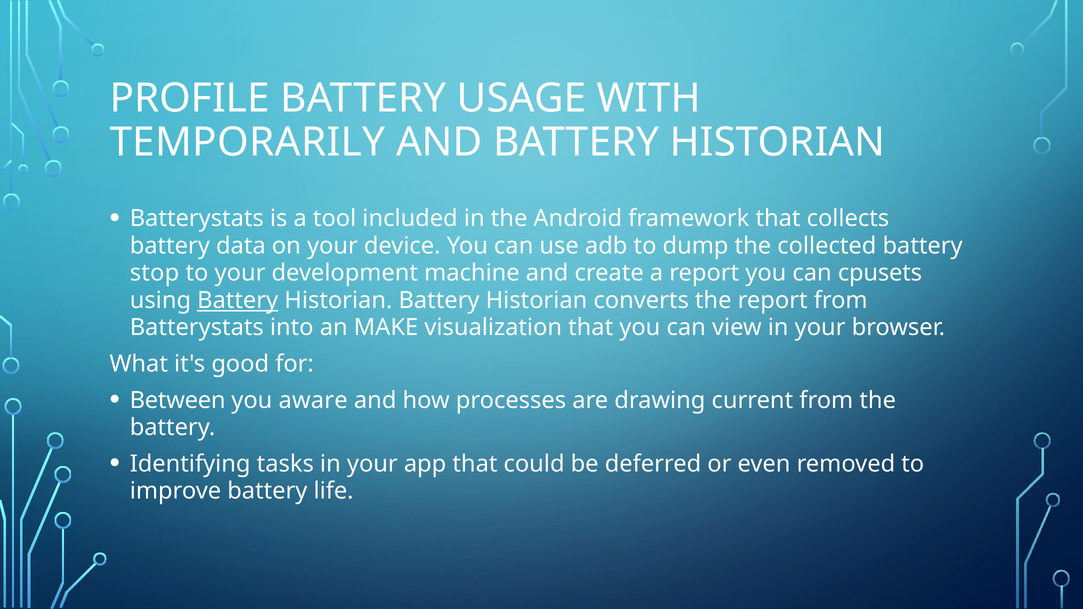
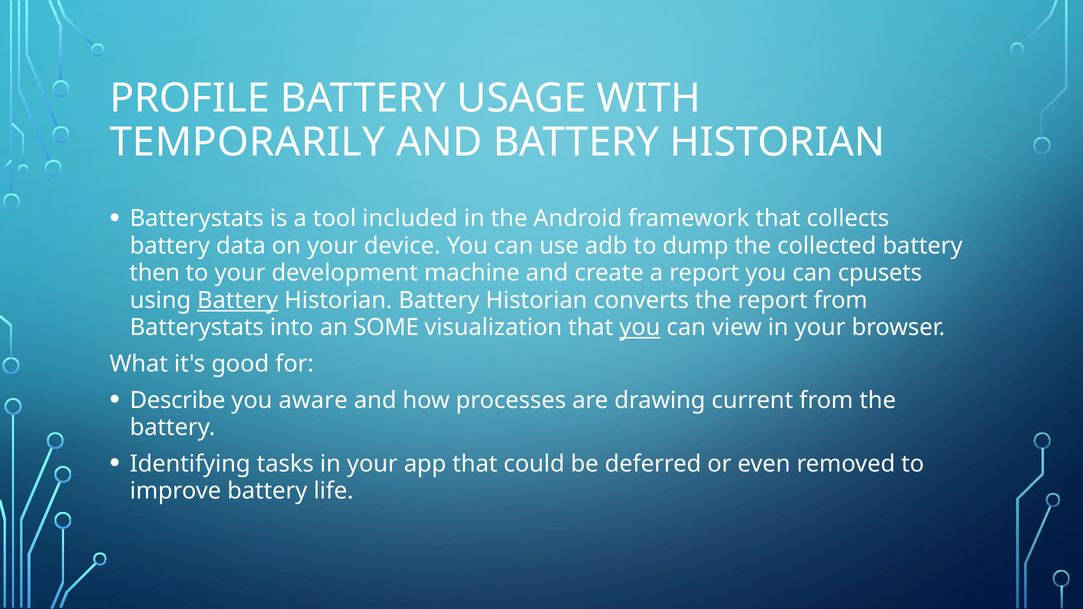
stop: stop -> then (155, 273)
MAKE: MAKE -> SOME (386, 328)
you underline: none -> present (640, 328)
Between: Between -> Describe (178, 400)
